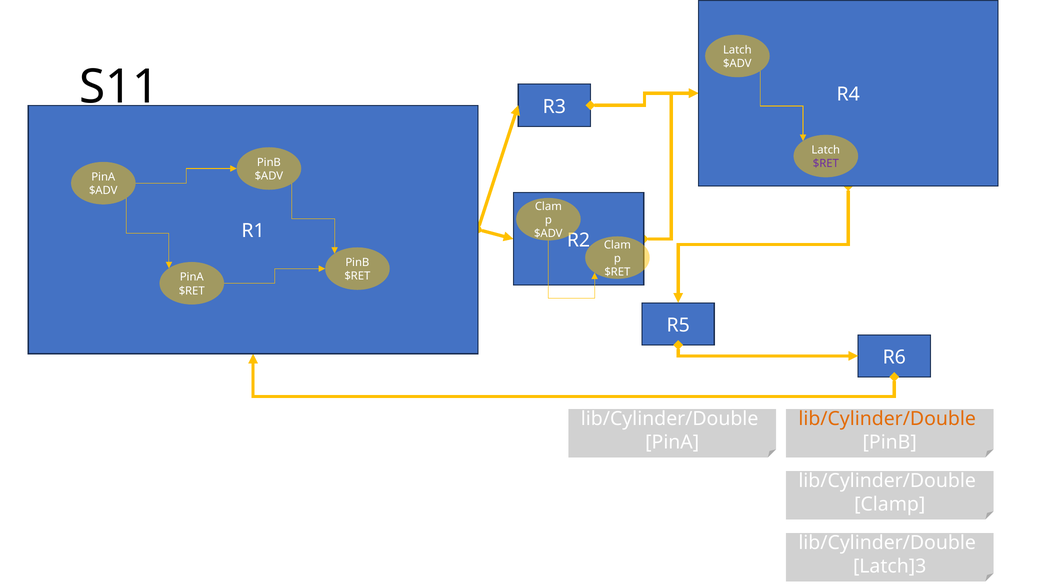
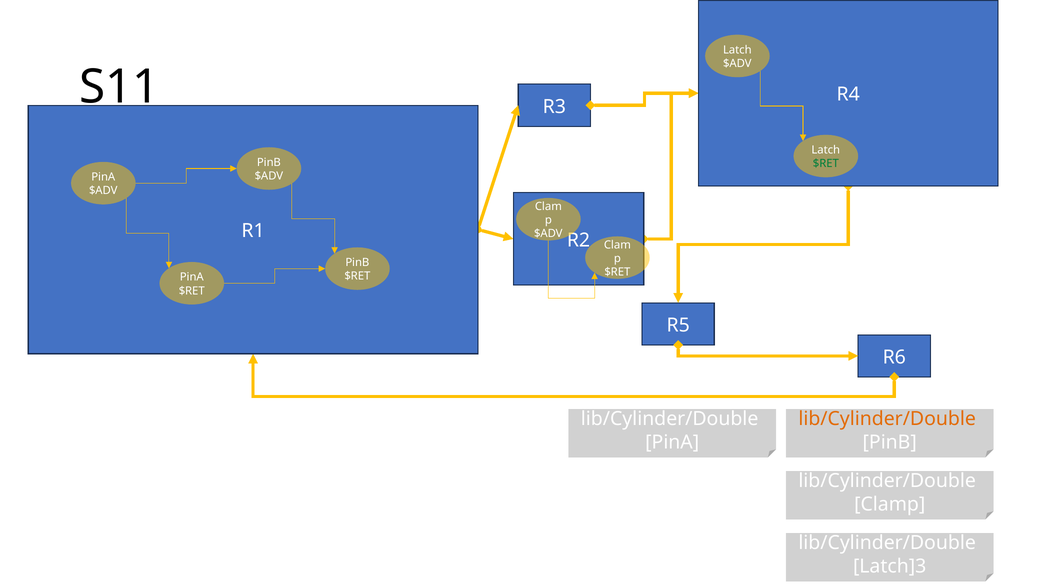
$RET colour: purple -> green (826, 164)
